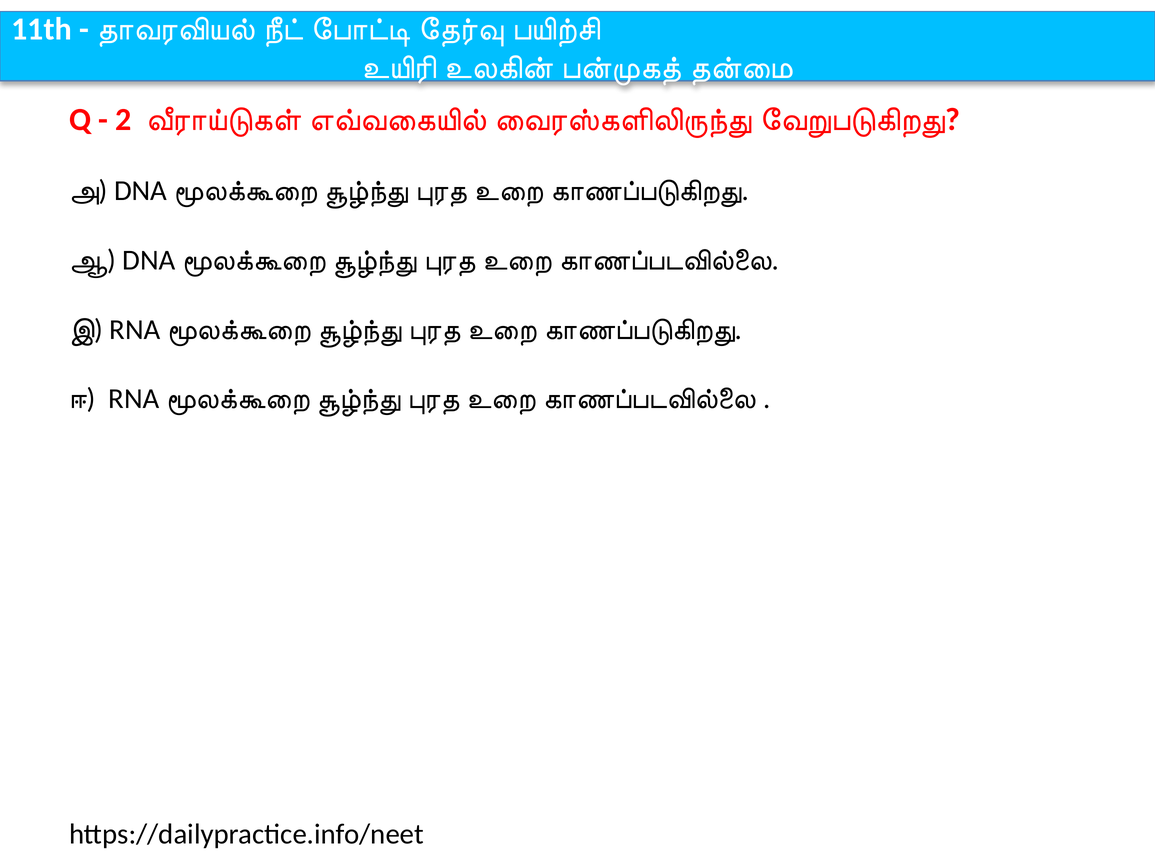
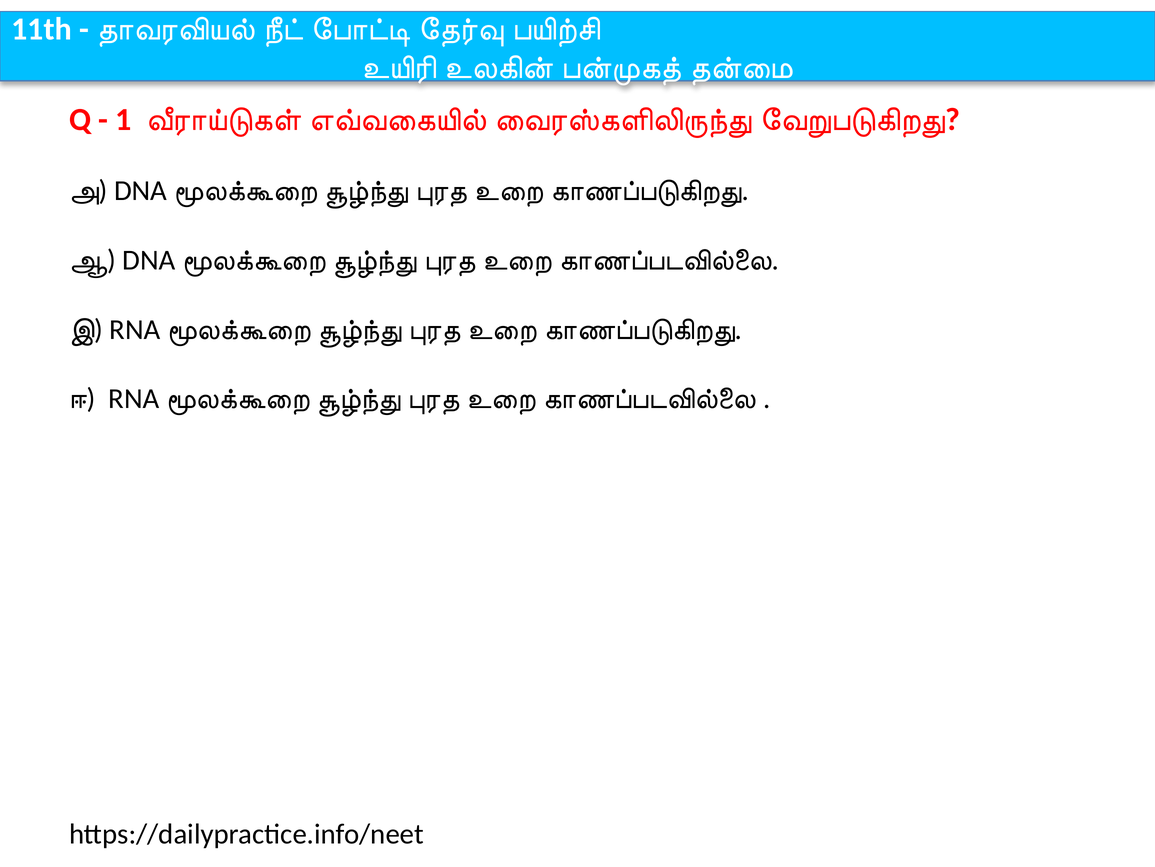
2: 2 -> 1 (124, 120)
